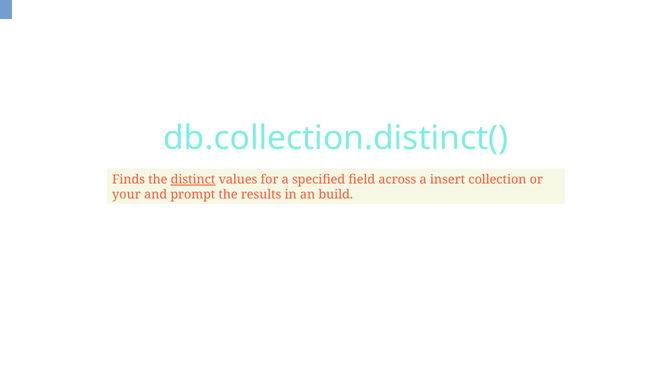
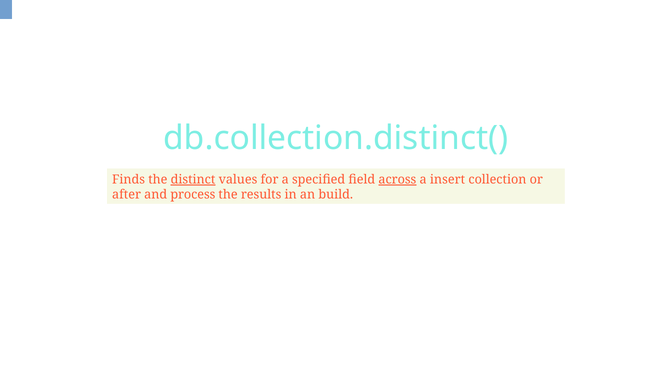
across underline: none -> present (397, 180)
your: your -> after (126, 195)
prompt: prompt -> process (193, 195)
